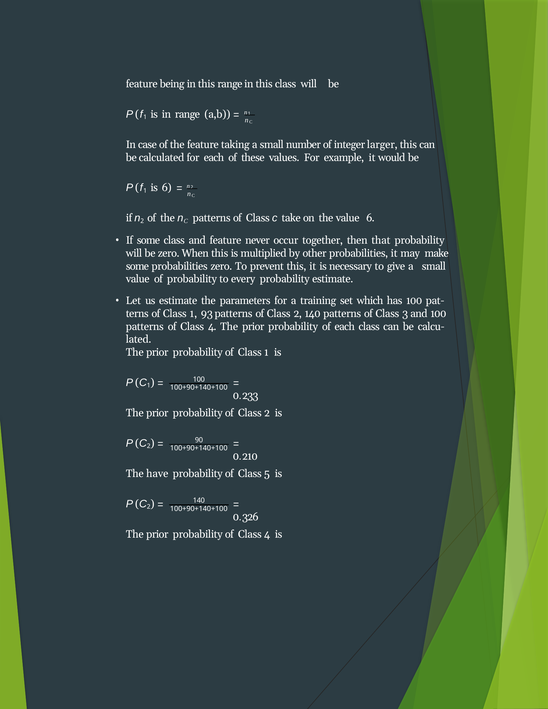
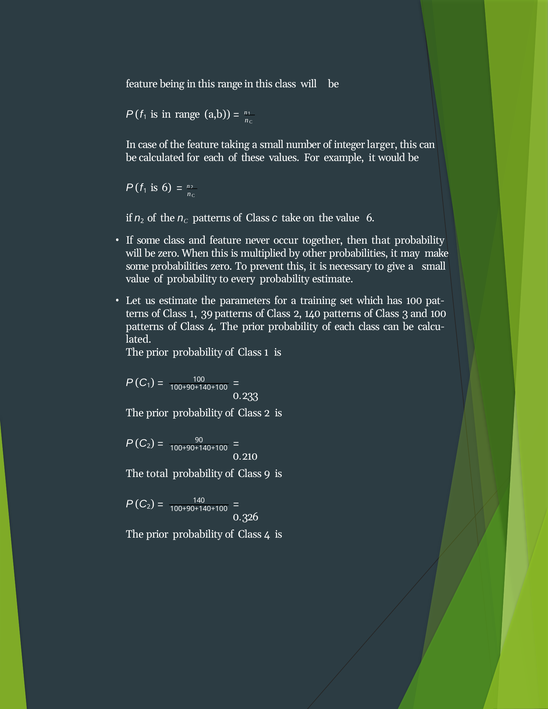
93: 93 -> 39 (207, 314)
have: have -> total (157, 474)
5: 5 -> 9 (267, 474)
